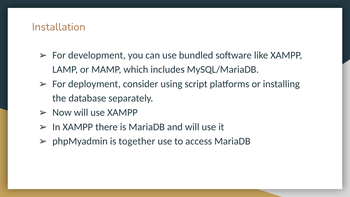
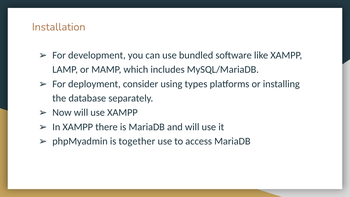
script: script -> types (196, 84)
